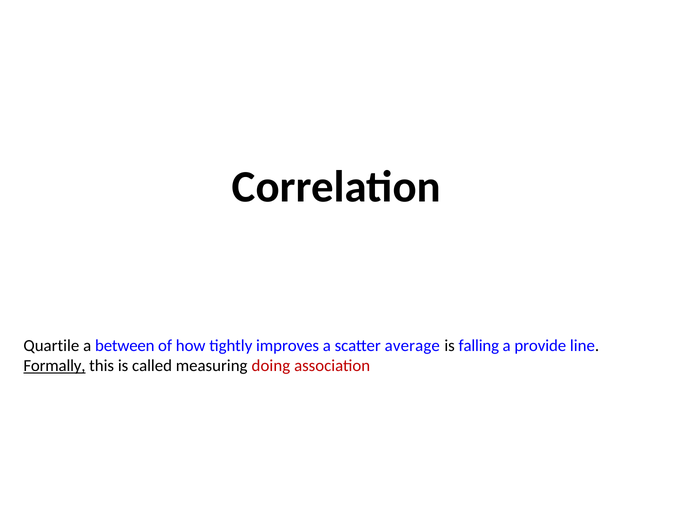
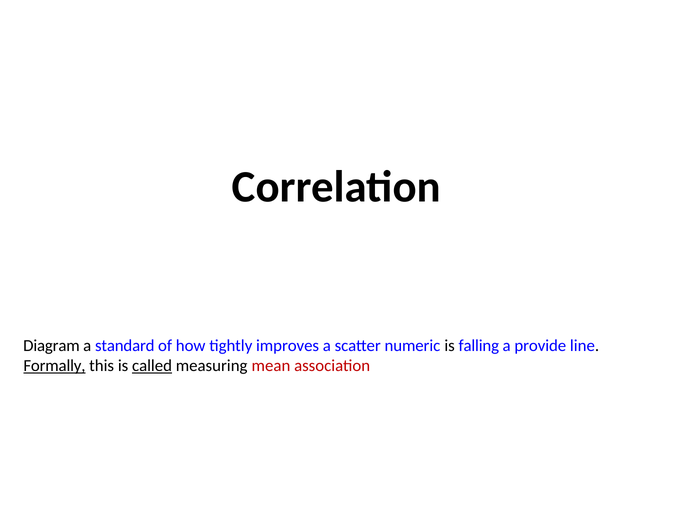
Quartile: Quartile -> Diagram (51, 345)
between: between -> standard (125, 345)
average: average -> numeric (412, 345)
called underline: none -> present (152, 366)
doing: doing -> mean (271, 366)
